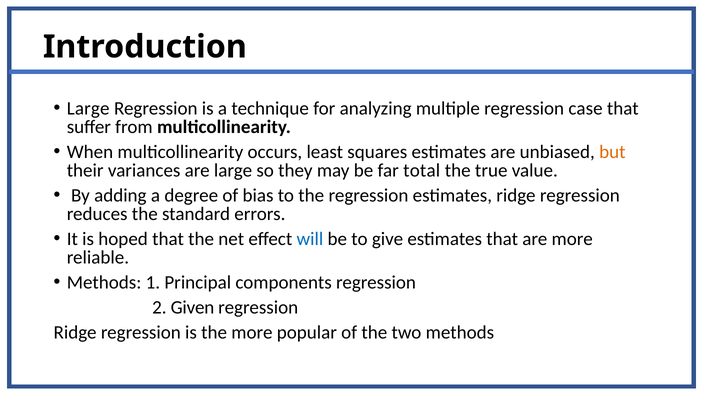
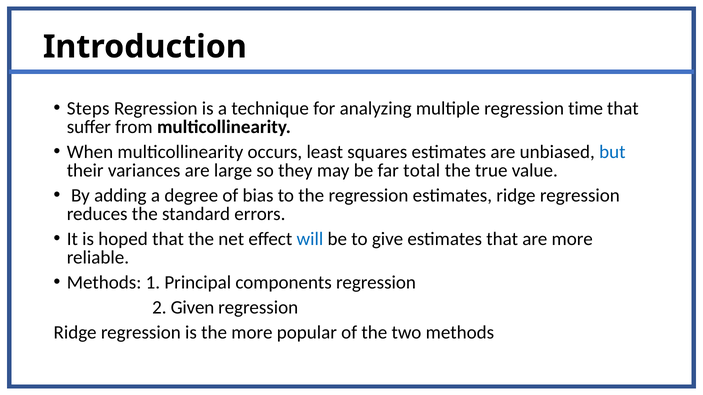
Large: Large -> Steps (88, 109)
case: case -> time (586, 109)
but colour: orange -> blue (612, 152)
